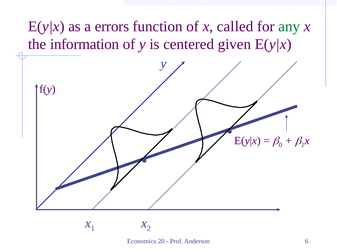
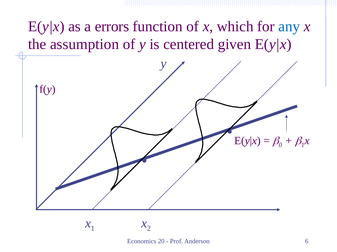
called: called -> which (235, 26)
any colour: green -> blue (289, 26)
information: information -> assumption (85, 44)
